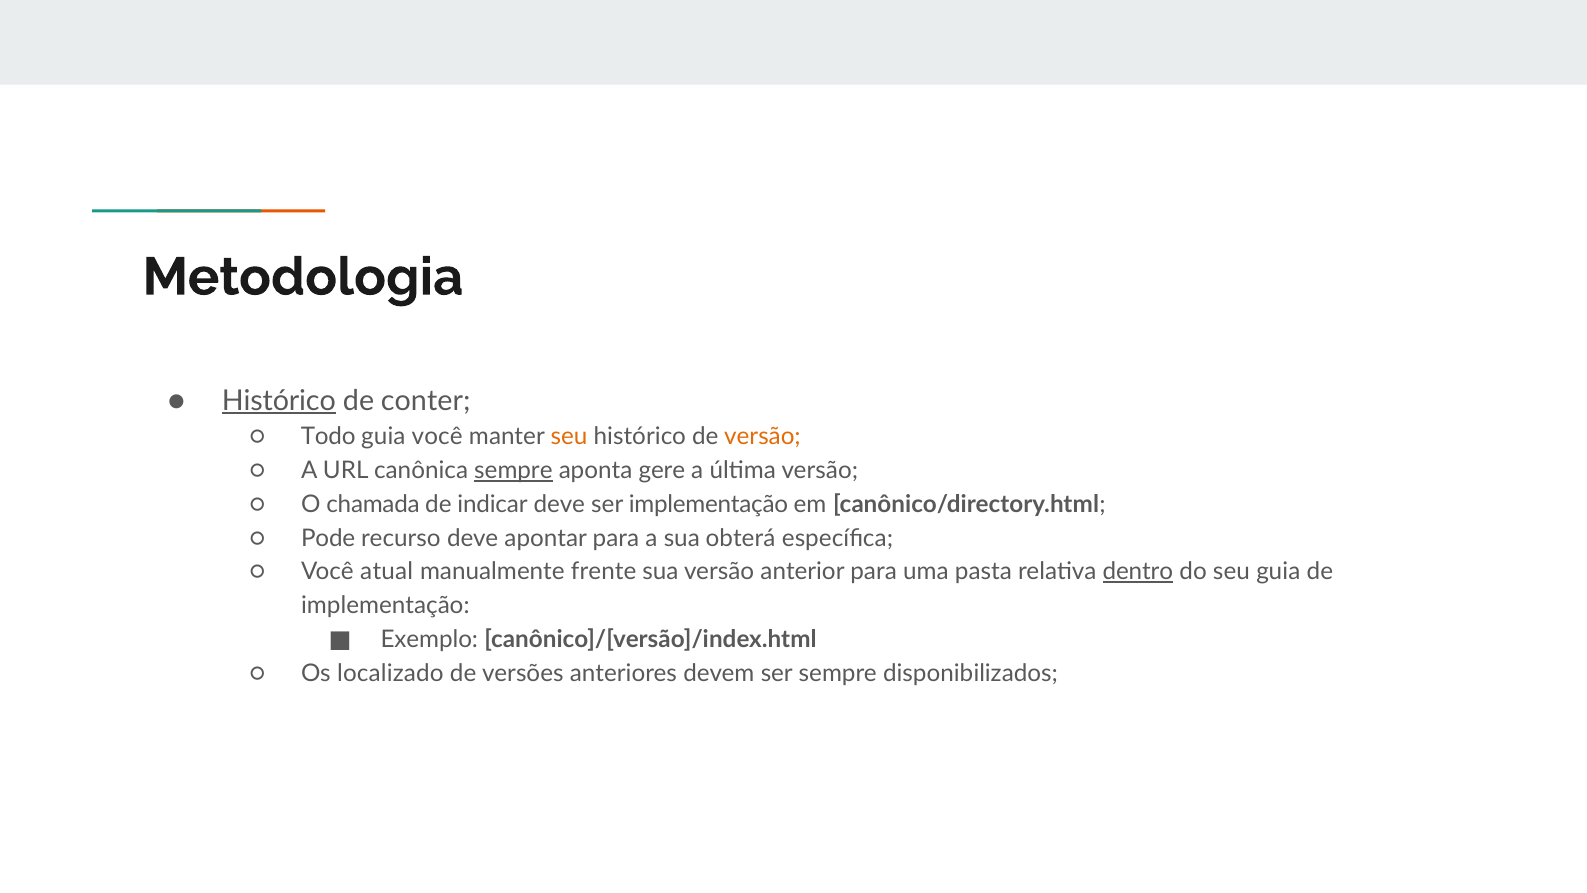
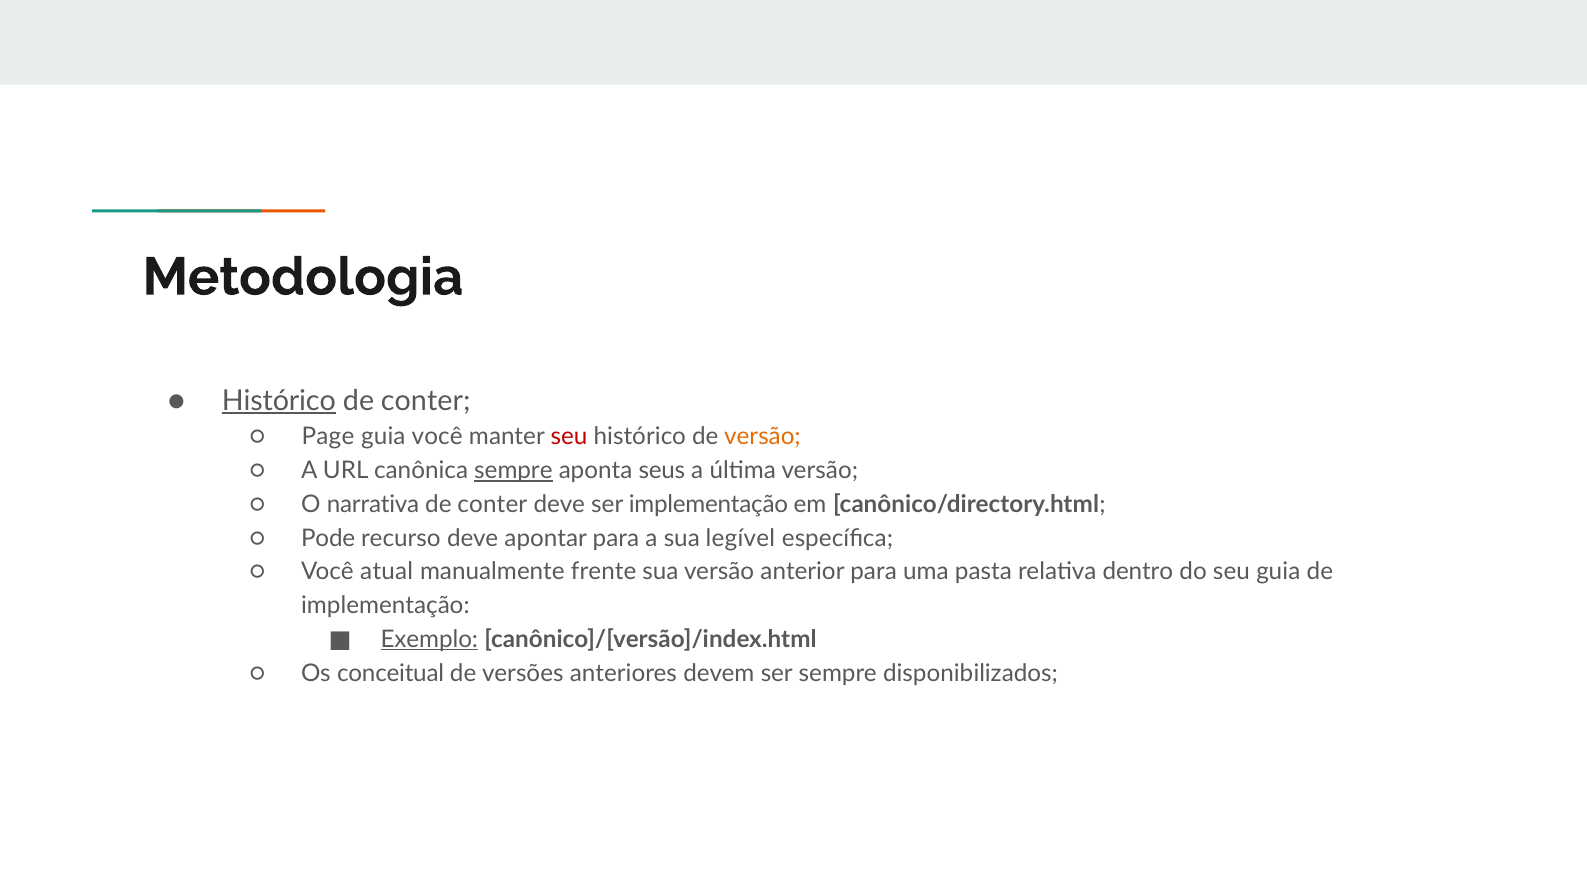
Todo: Todo -> Page (328, 437)
seu colour: orange -> red (569, 437)
gere: gere -> seus (662, 470)
chamada: chamada -> narrativa (373, 504)
indicar: indicar -> conter (492, 504)
obterá: obterá -> legível (740, 538)
dentro underline: present -> none (1138, 572)
Exemplo underline: none -> present (429, 639)
localizado: localizado -> conceitual (391, 673)
